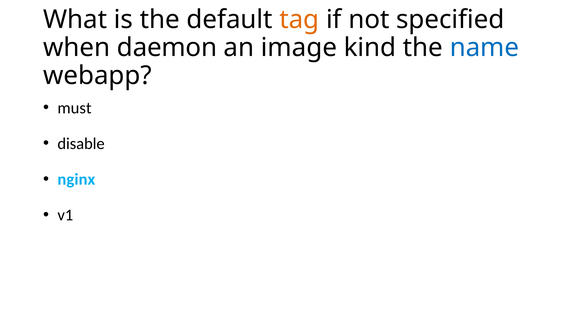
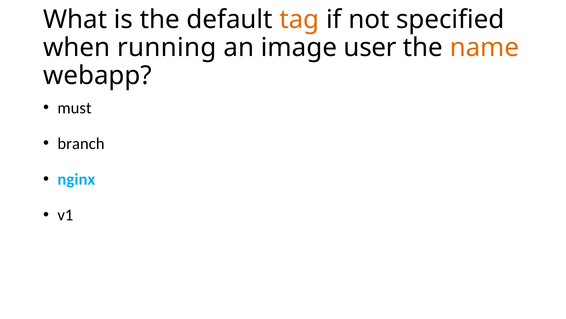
daemon: daemon -> running (167, 48)
kind: kind -> user (370, 48)
name colour: blue -> orange (484, 48)
disable: disable -> branch (81, 143)
